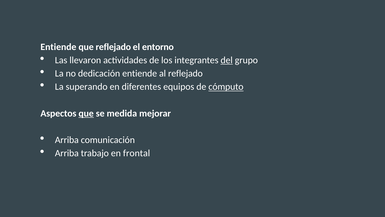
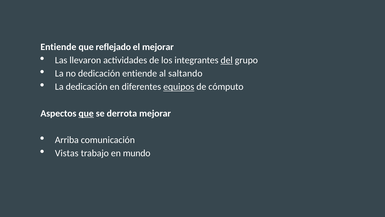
el entorno: entorno -> mejorar (158, 47)
al reflejado: reflejado -> saltando (185, 73)
La superando: superando -> dedicación (87, 87)
equipos underline: none -> present (179, 87)
cómputo underline: present -> none (226, 87)
medida: medida -> derrota (122, 113)
Arriba: Arriba -> Vistas (67, 153)
frontal: frontal -> mundo (137, 153)
